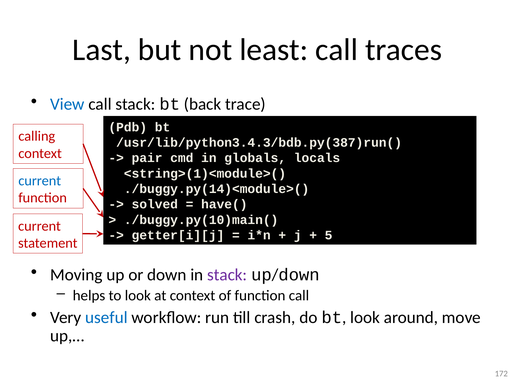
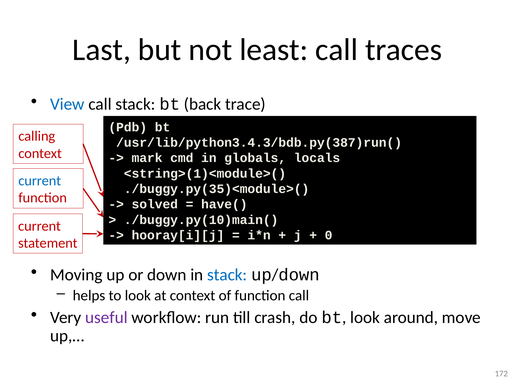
pair: pair -> mark (147, 158)
./buggy.py(14)<module>(: ./buggy.py(14)<module>( -> ./buggy.py(35)<module>( (217, 189)
getter[i][j: getter[i][j -> hooray[i][j (178, 235)
5: 5 -> 0 (329, 235)
stack colour: purple -> blue (227, 275)
useful colour: blue -> purple (106, 318)
